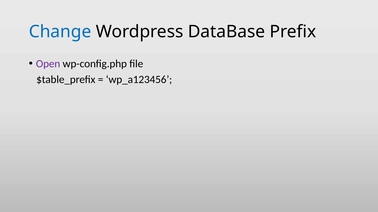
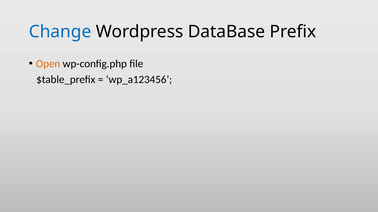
Open colour: purple -> orange (48, 64)
